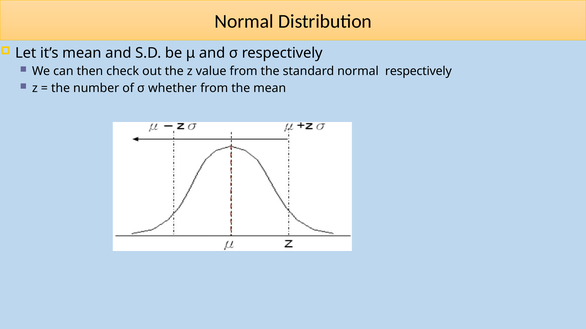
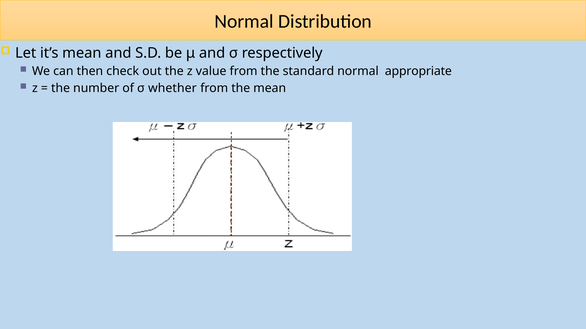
normal respectively: respectively -> appropriate (418, 71)
